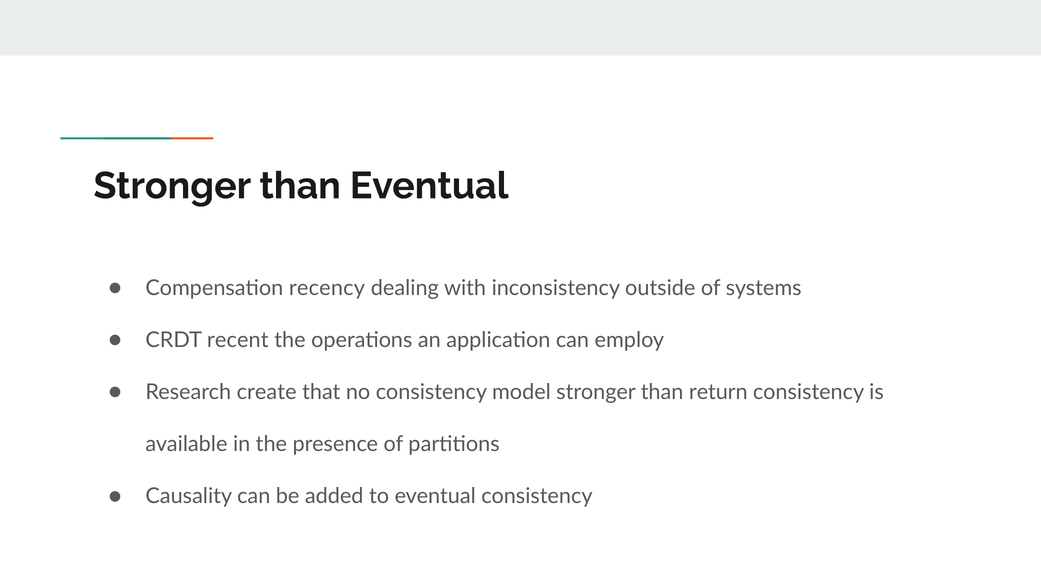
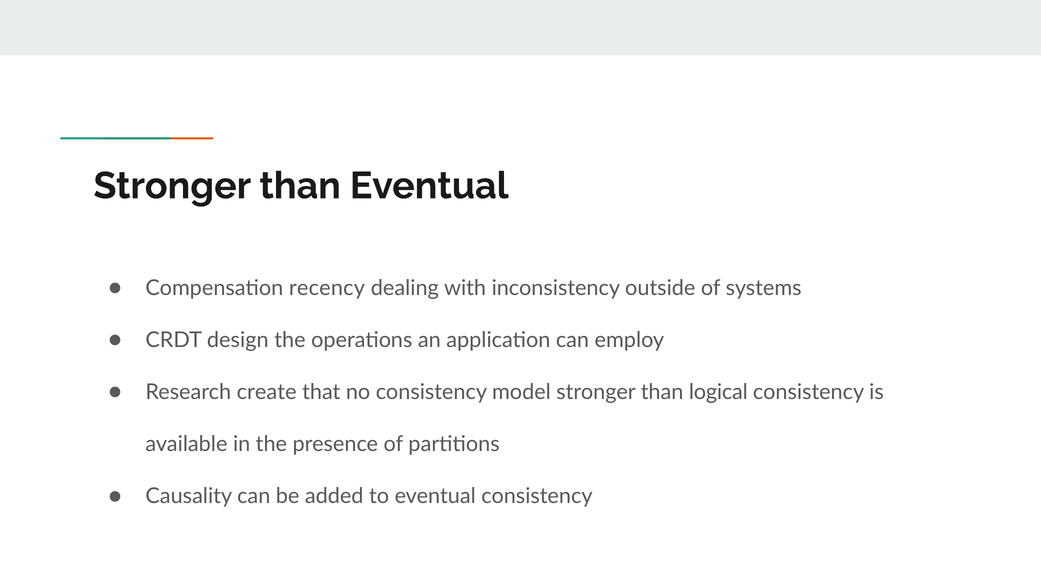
recent: recent -> design (238, 340)
return: return -> logical (718, 392)
